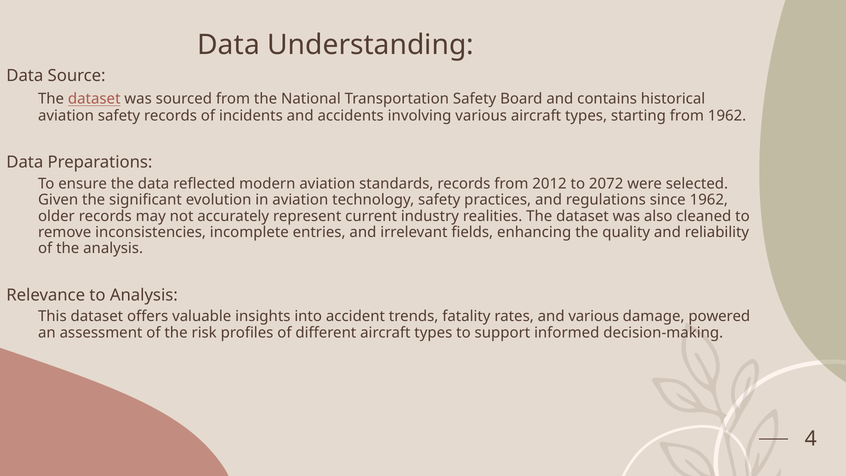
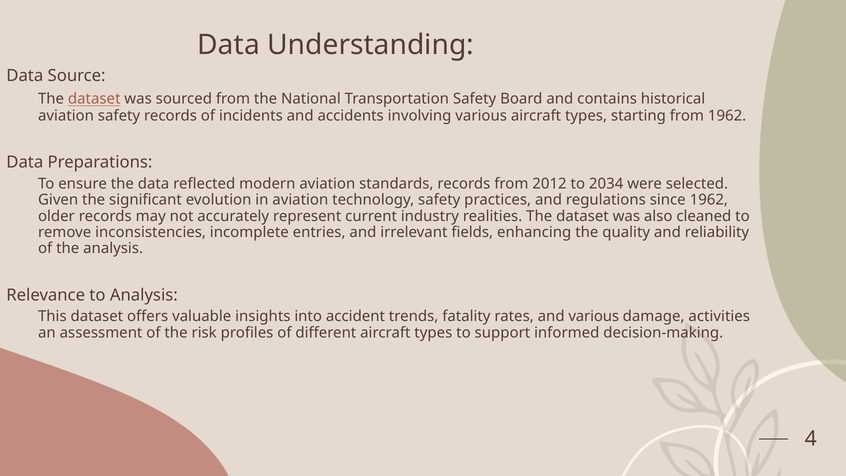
2072: 2072 -> 2034 (606, 184)
powered: powered -> activities (719, 316)
